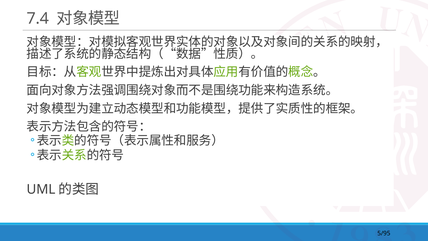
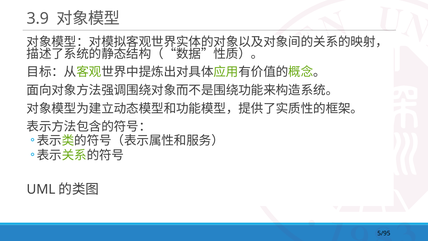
7.4: 7.4 -> 3.9 (38, 19)
